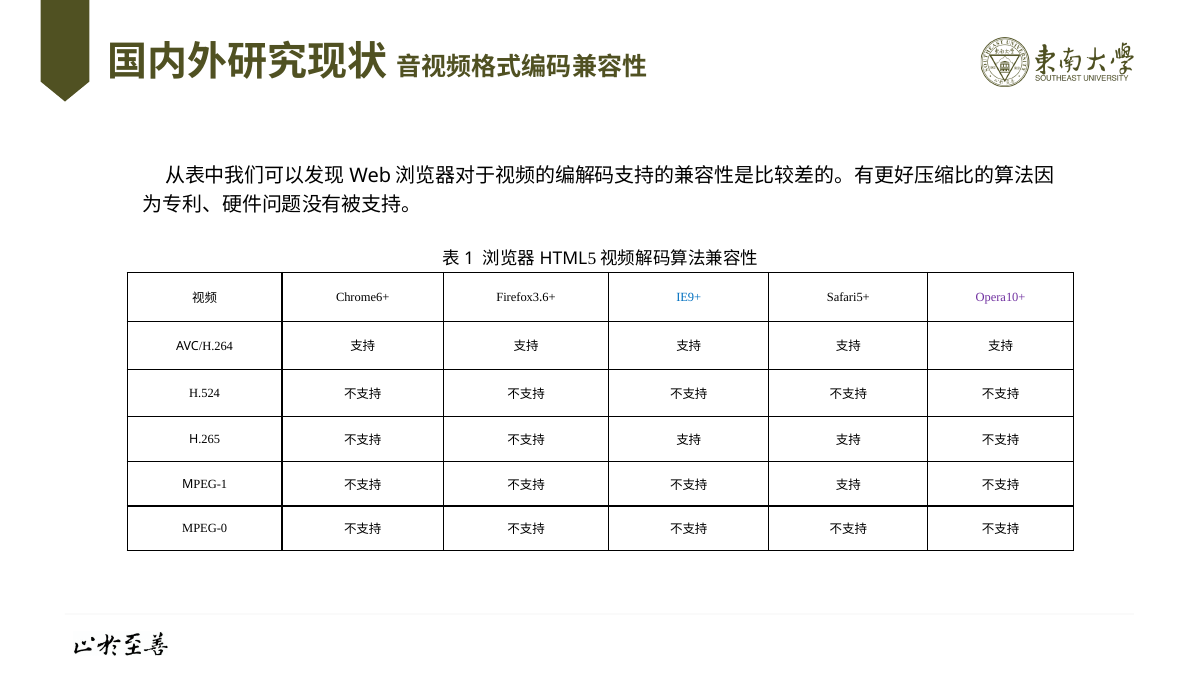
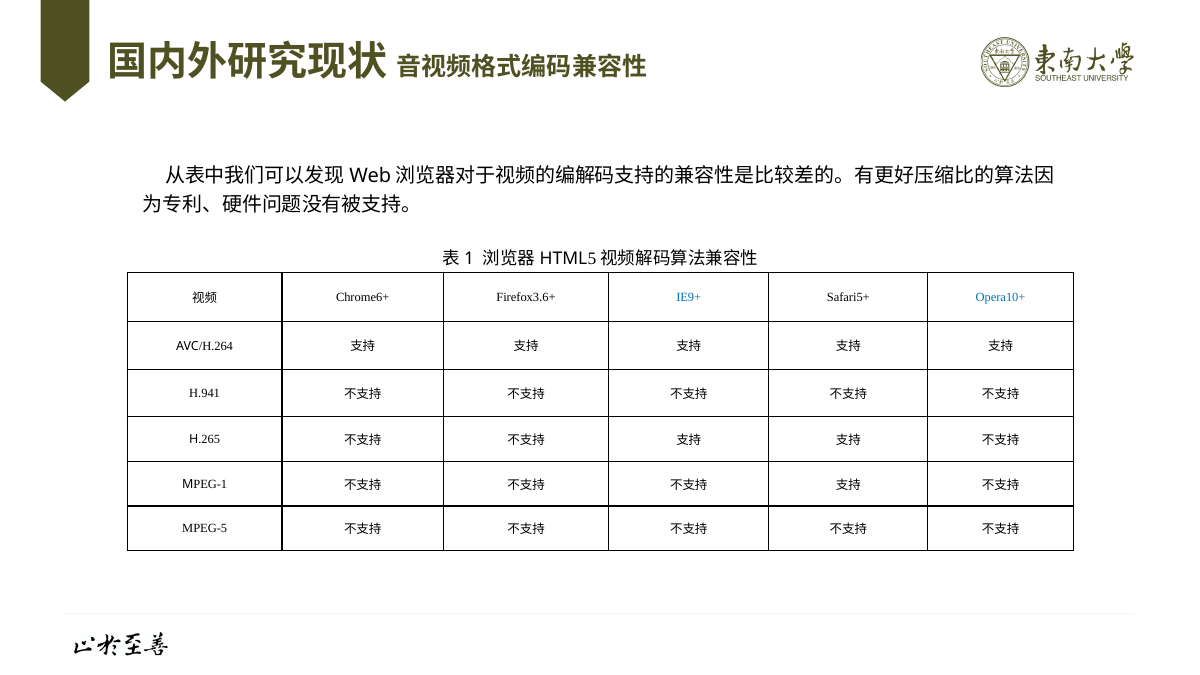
Opera10+ colour: purple -> blue (1001, 297)
H.524: H.524 -> H.941 (205, 393)
MPEG-0: MPEG-0 -> MPEG-5 (205, 528)
